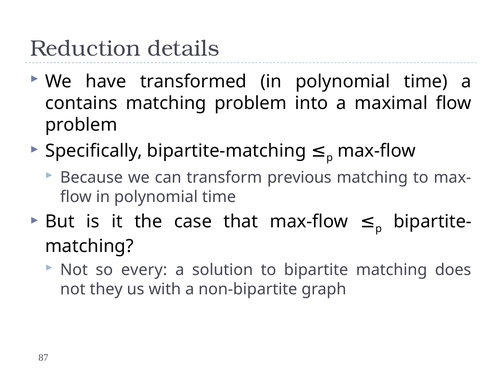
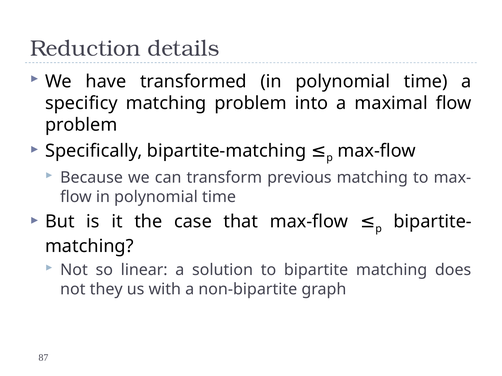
contains: contains -> specificy (81, 103)
every: every -> linear (144, 270)
